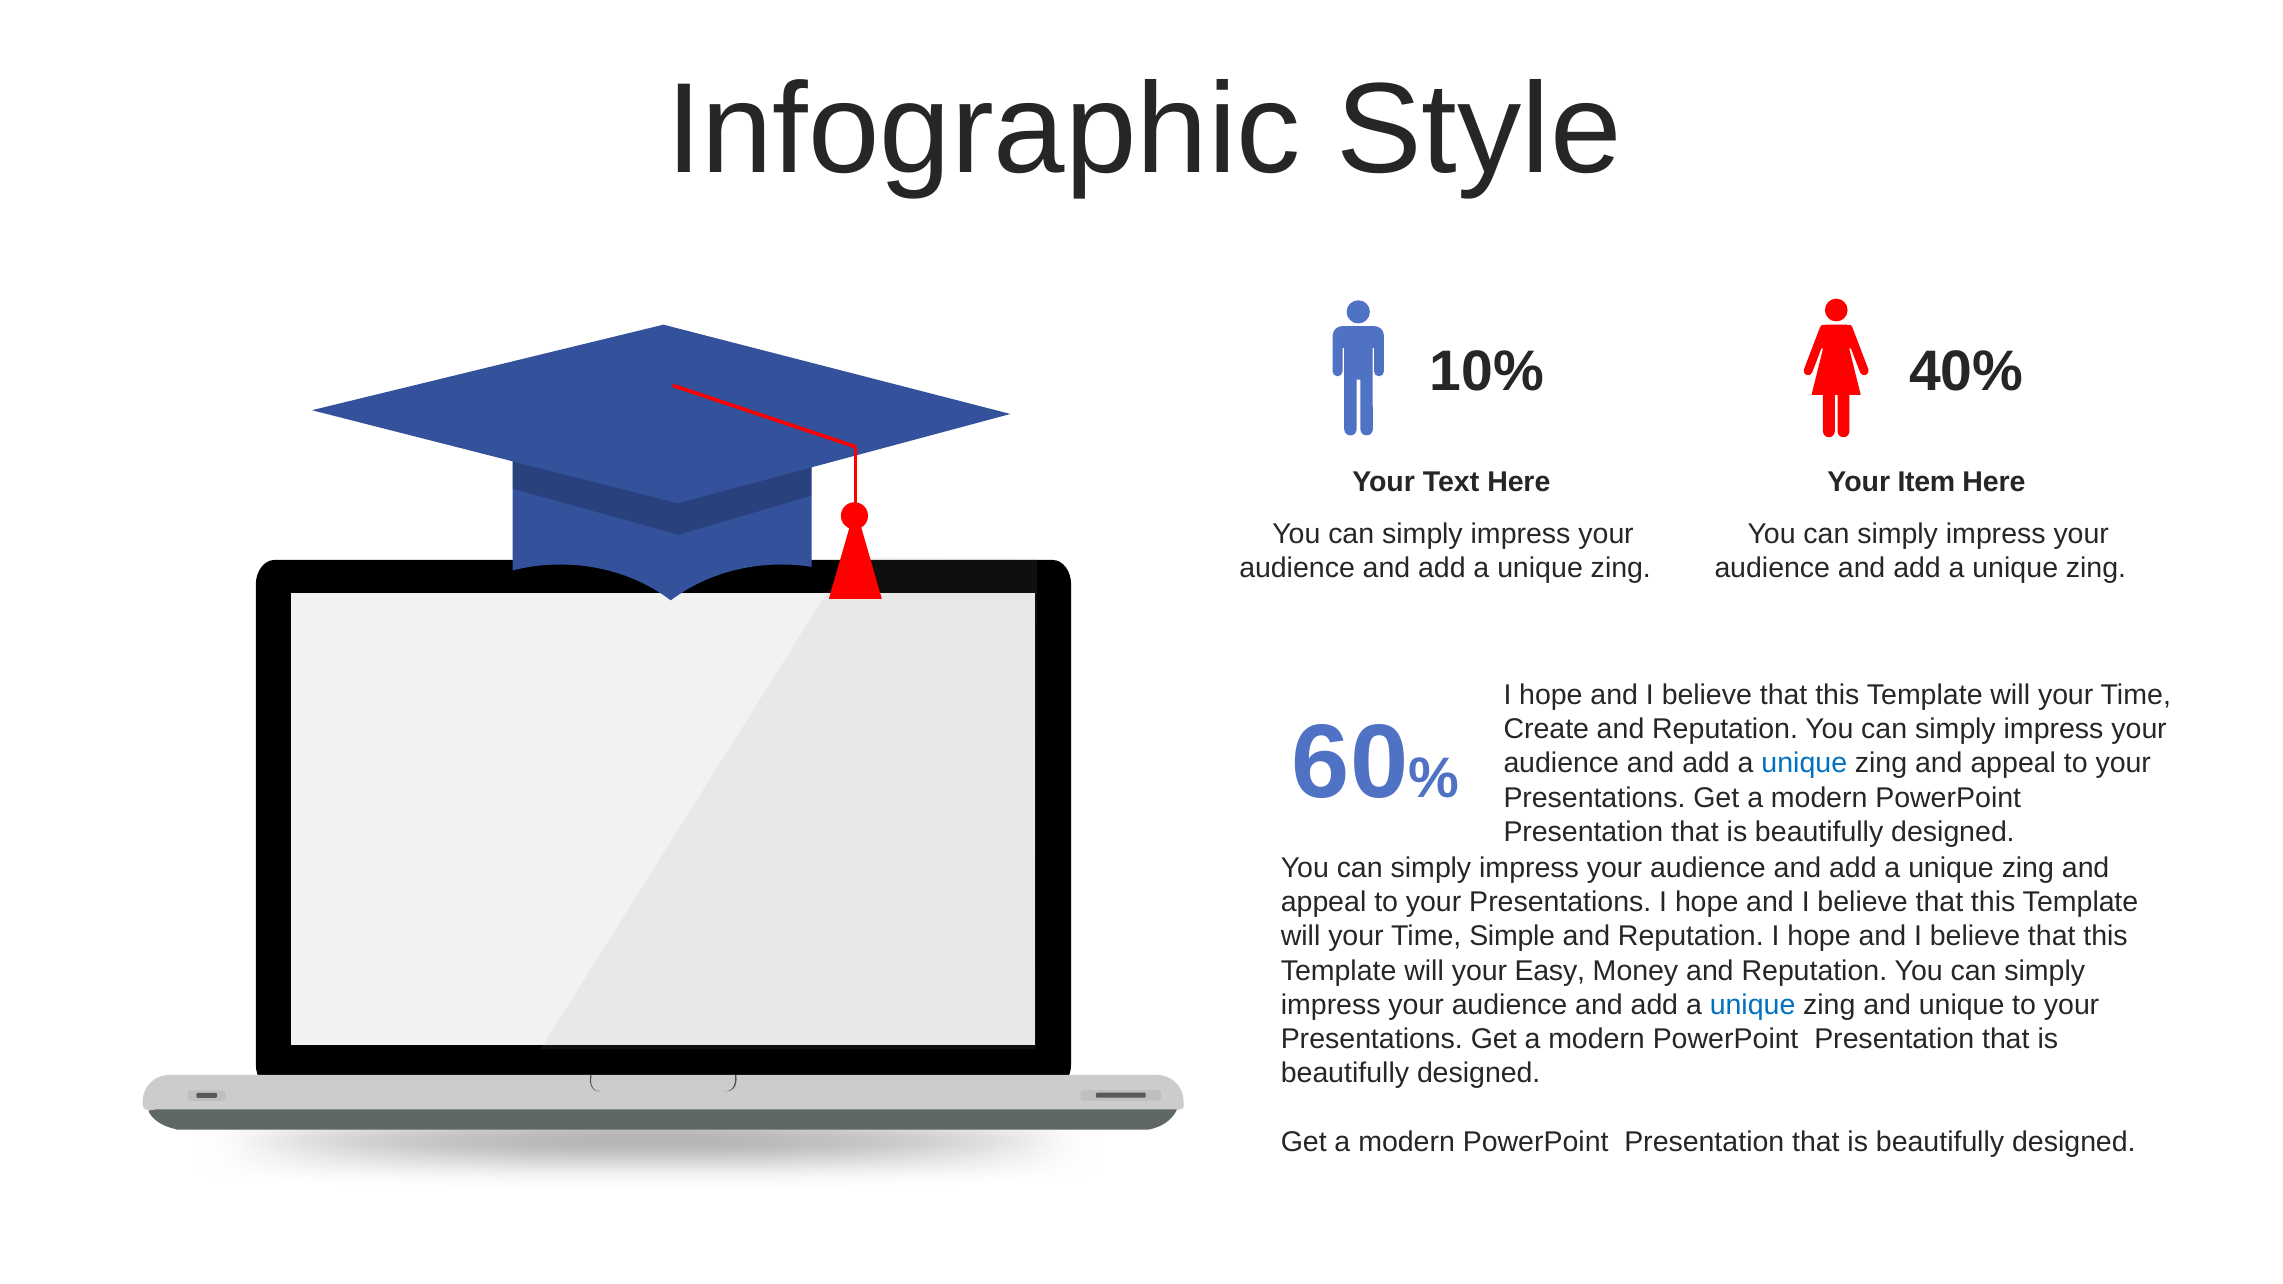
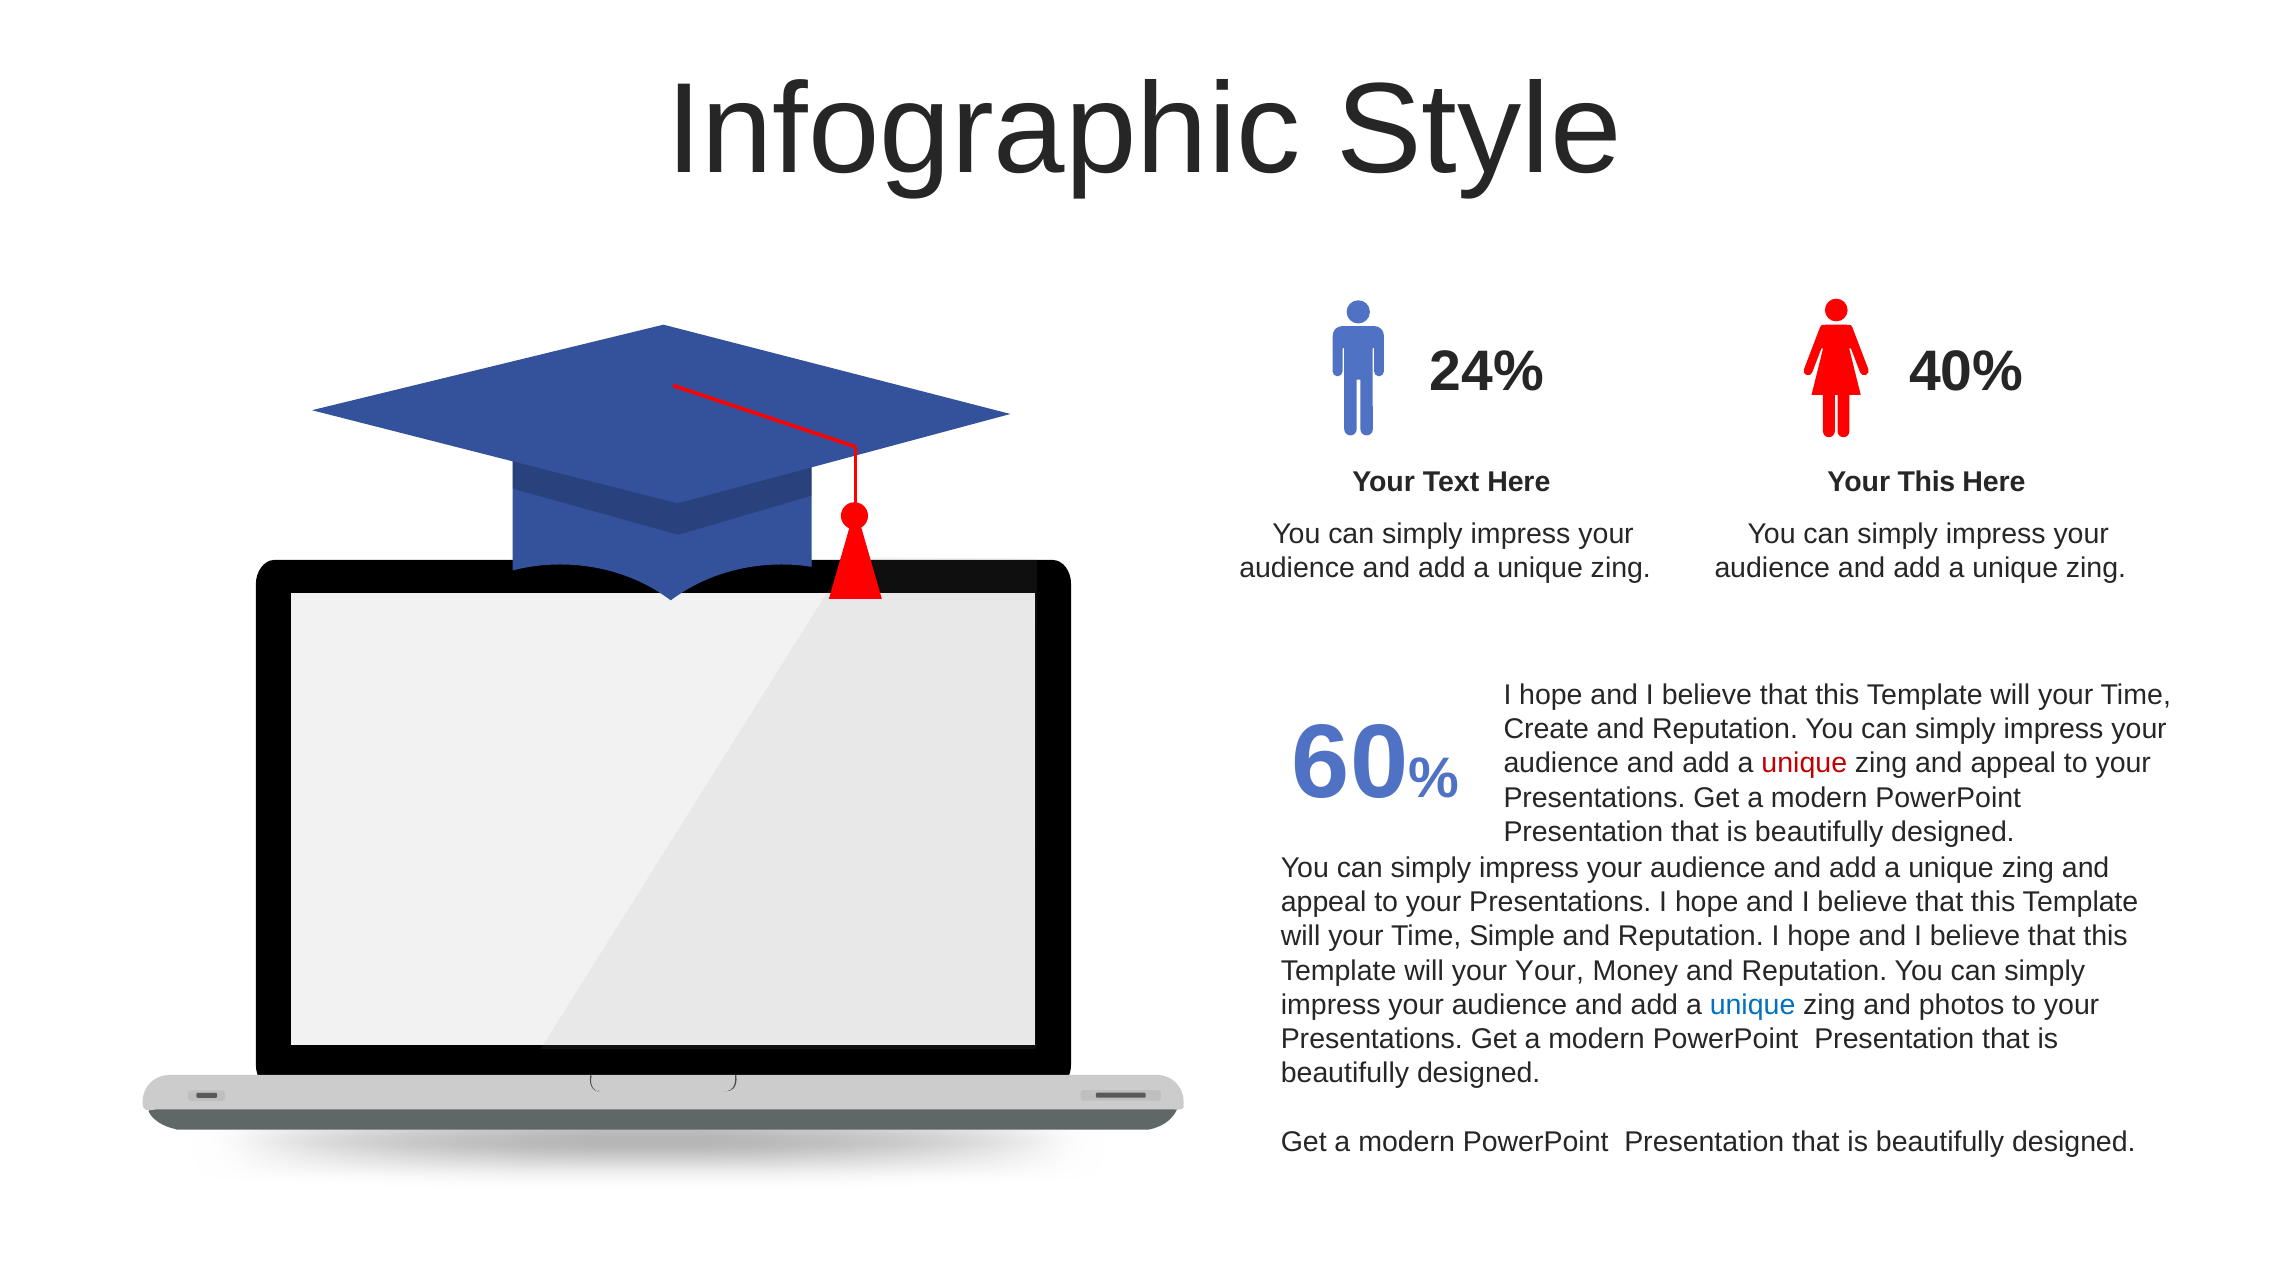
10%: 10% -> 24% (1487, 372)
Your Item: Item -> This (1926, 483)
unique colour: blue -> red (1804, 764)
your Easy: Easy -> Your (1550, 971)
and unique: unique -> photos (1962, 1005)
